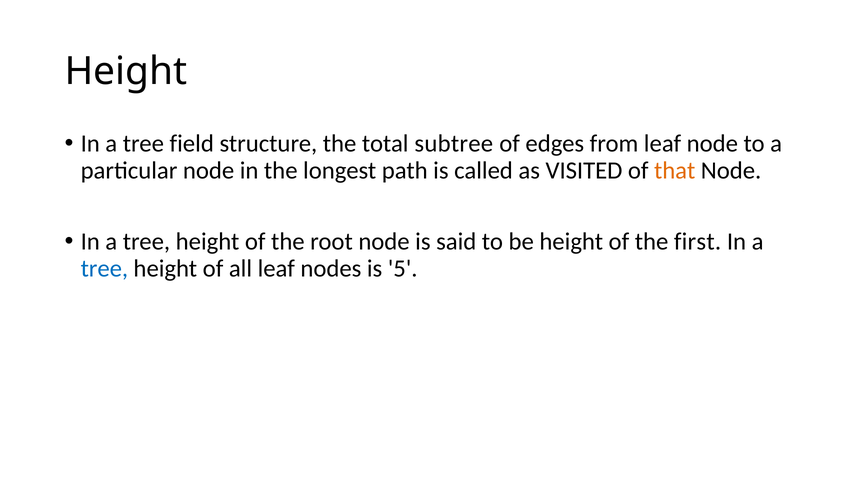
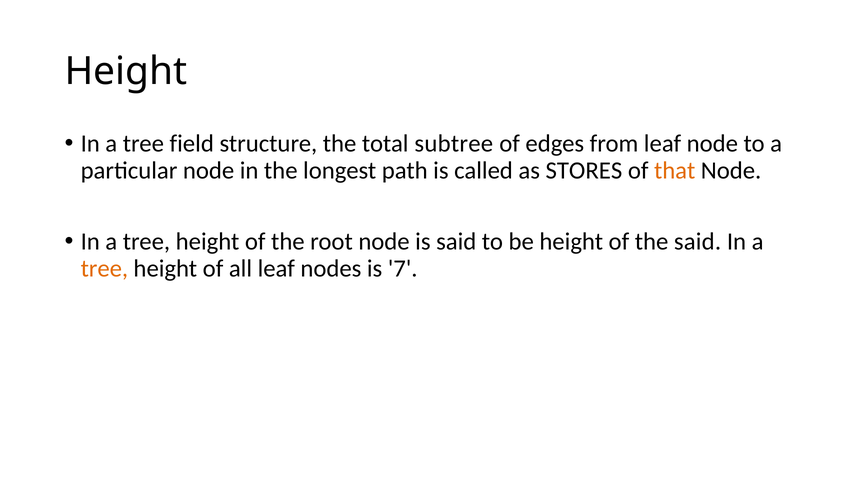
VISITED: VISITED -> STORES (584, 170)
the first: first -> said (698, 241)
tree colour: blue -> orange (104, 268)
5: 5 -> 7 (403, 268)
